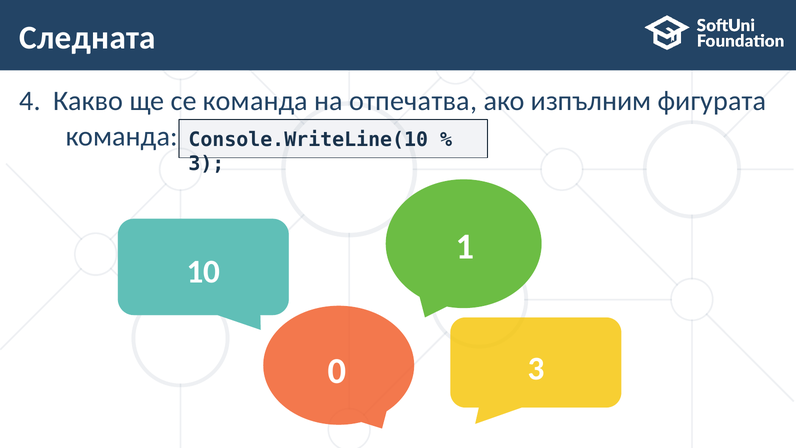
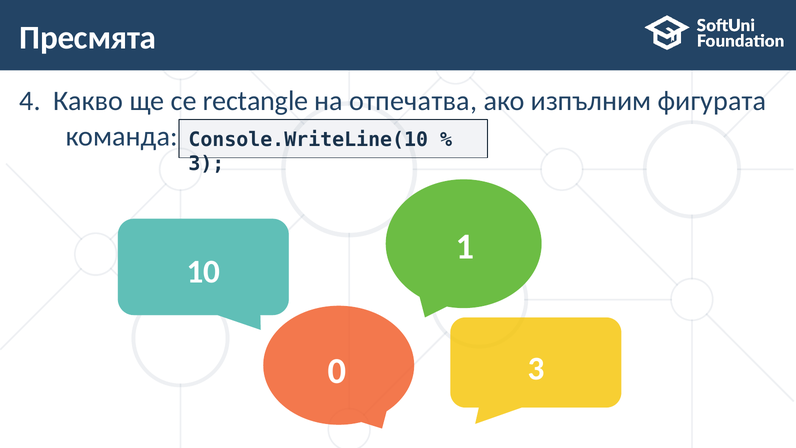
Следната: Следната -> Пресмята (88, 38)
се команда: команда -> rectangle (256, 101)
